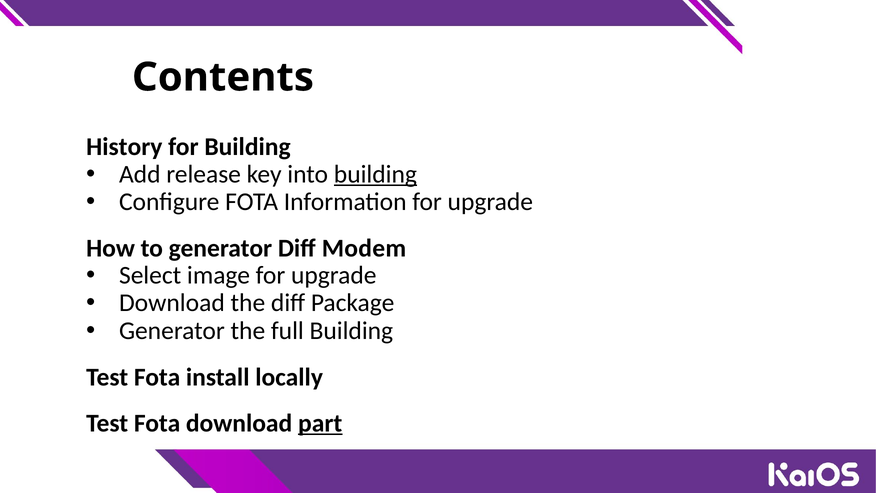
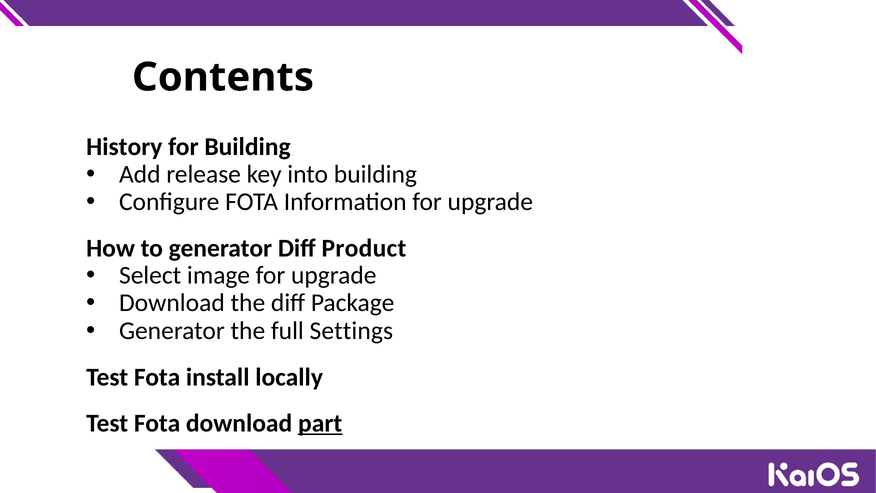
building underline: present -> none (375, 174)
Modem: Modem -> Product (364, 248)
full Building: Building -> Settings (351, 330)
